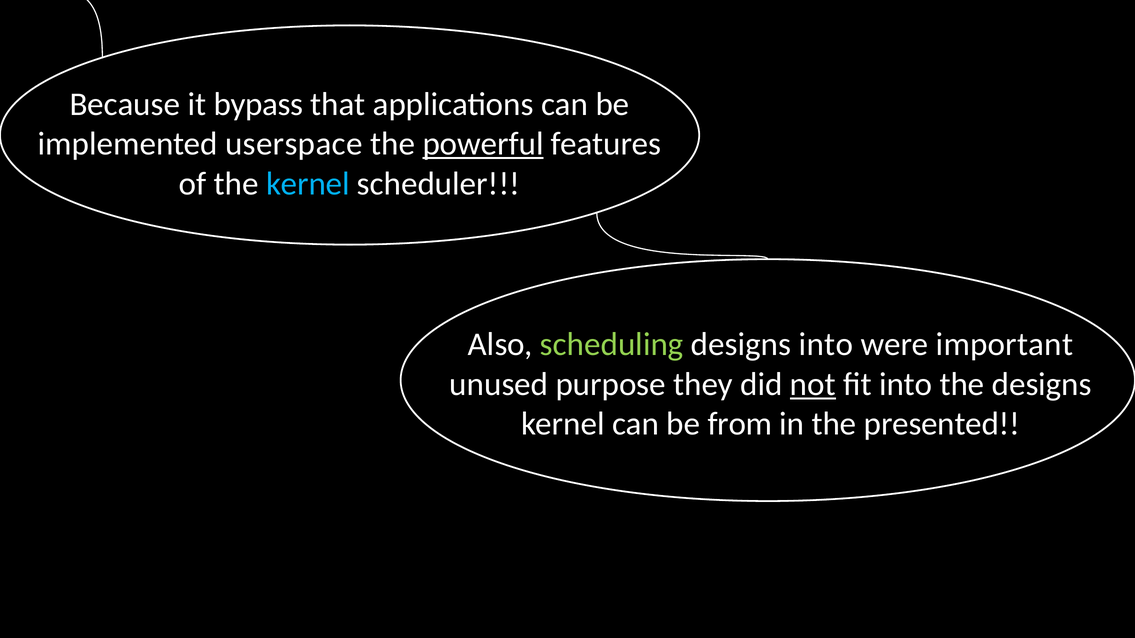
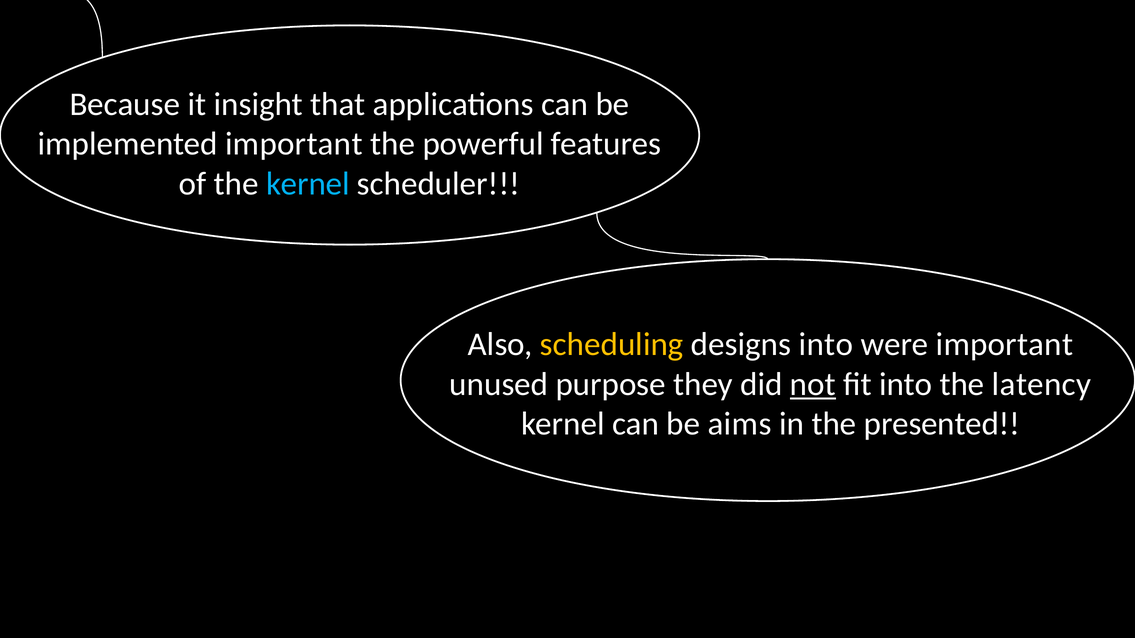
bypass: bypass -> insight (258, 104)
implemented userspace: userspace -> important (294, 144)
powerful underline: present -> none (483, 144)
scheduling colour: light green -> yellow (612, 345)
the designs: designs -> latency (1042, 384)
from: from -> aims (740, 424)
